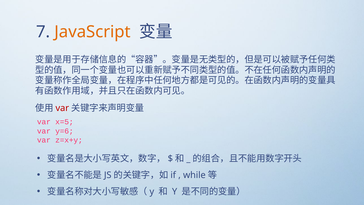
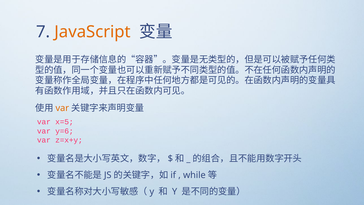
var colour: red -> orange (62, 108)
